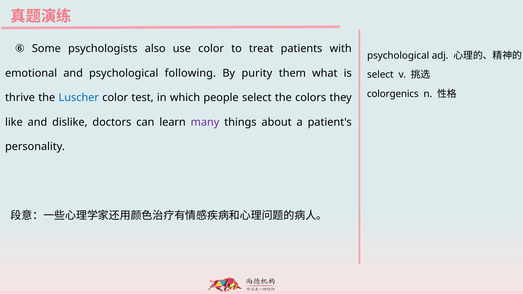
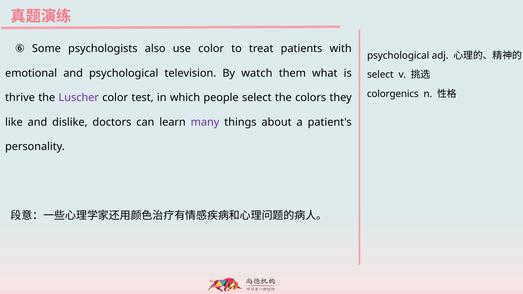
following: following -> television (190, 73)
purity: purity -> watch (257, 73)
Luscher colour: blue -> purple (79, 98)
